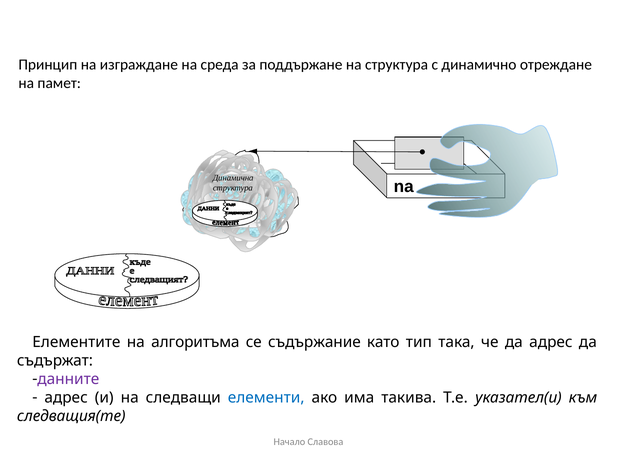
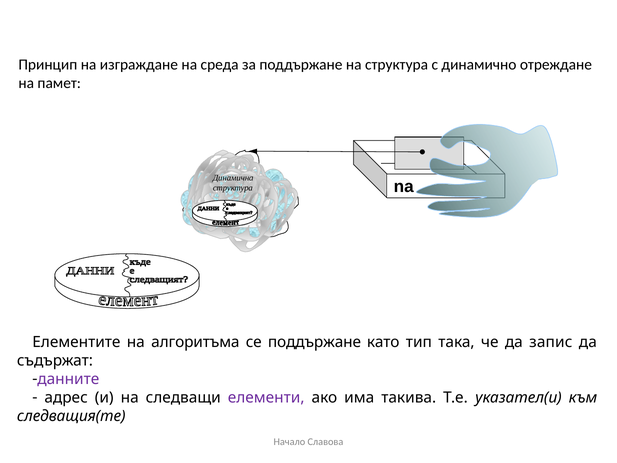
се съдържание: съдържание -> поддържане (314, 342)
да адрес: адрес -> запис (551, 342)
елементи colour: blue -> purple (266, 397)
